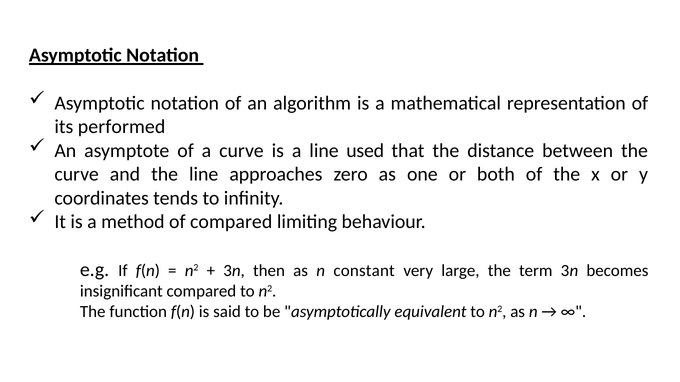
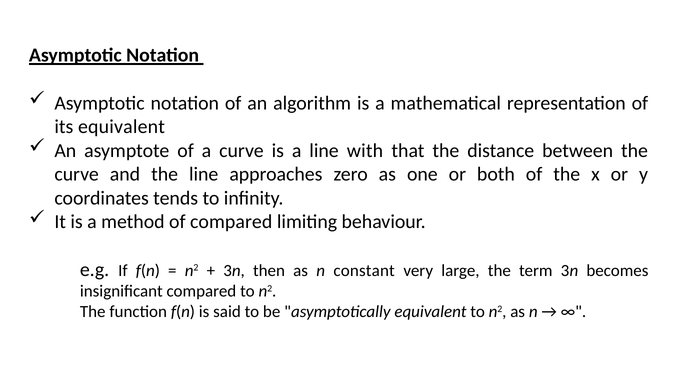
its performed: performed -> equivalent (122, 127)
used: used -> with (365, 151)
